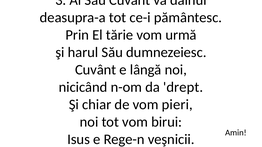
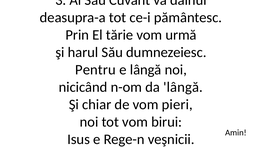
Cuvânt: Cuvânt -> Pentru (95, 70)
da drept: drept -> lângă (183, 87)
